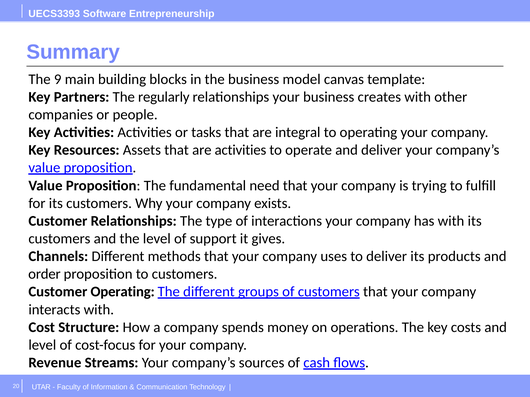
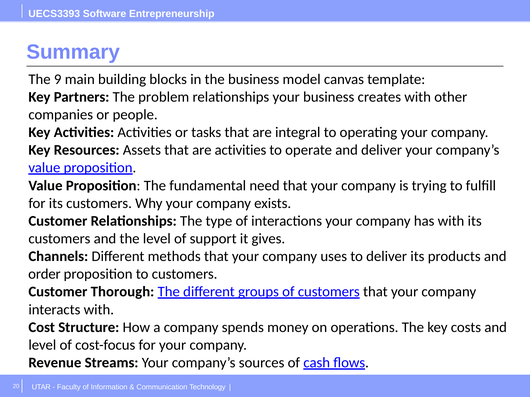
regularly: regularly -> problem (164, 97)
Customer Operating: Operating -> Thorough (123, 292)
